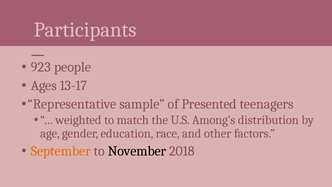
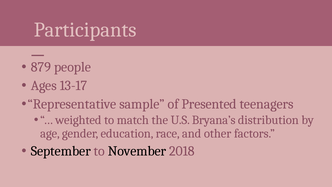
923: 923 -> 879 (41, 67)
Among’s: Among’s -> Bryana’s (214, 120)
September colour: orange -> black (61, 151)
